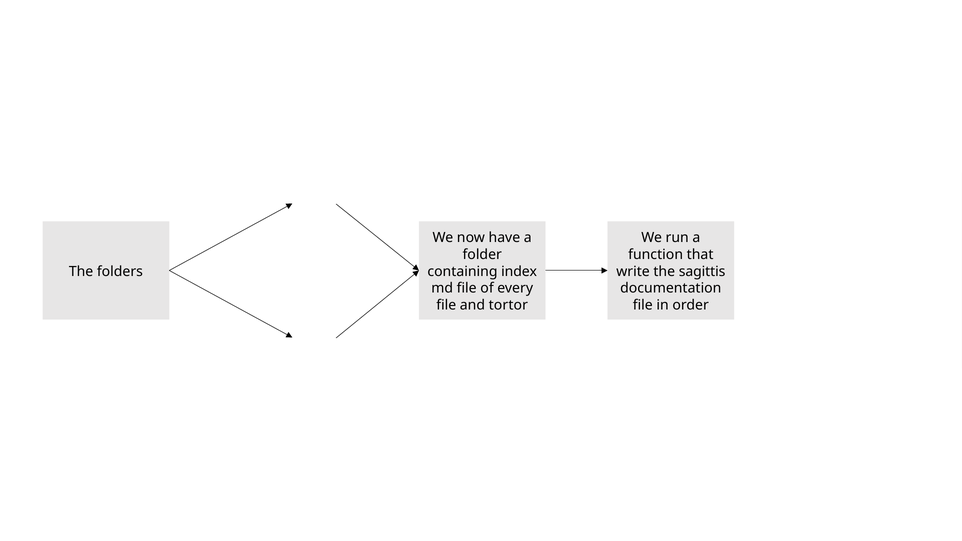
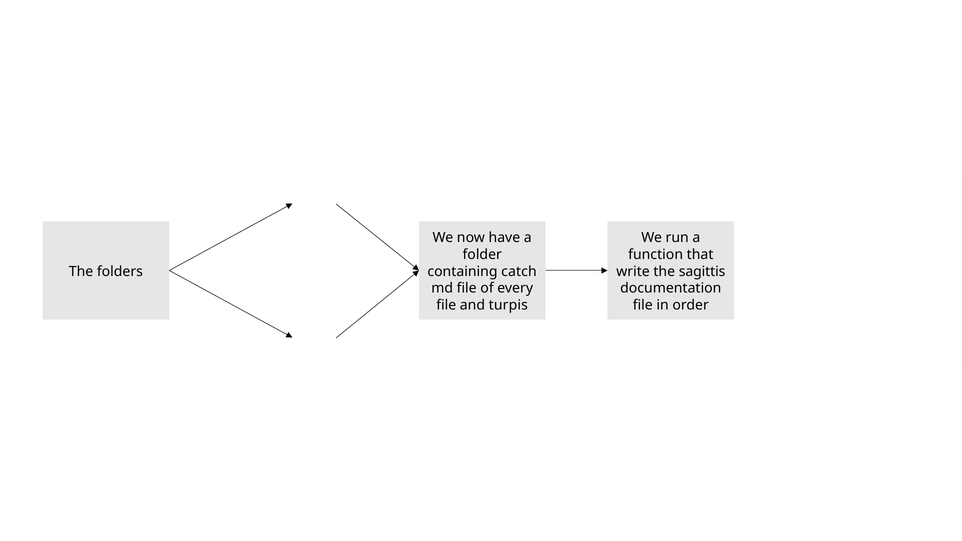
index: index -> catch (519, 272)
tortor: tortor -> turpis (508, 305)
